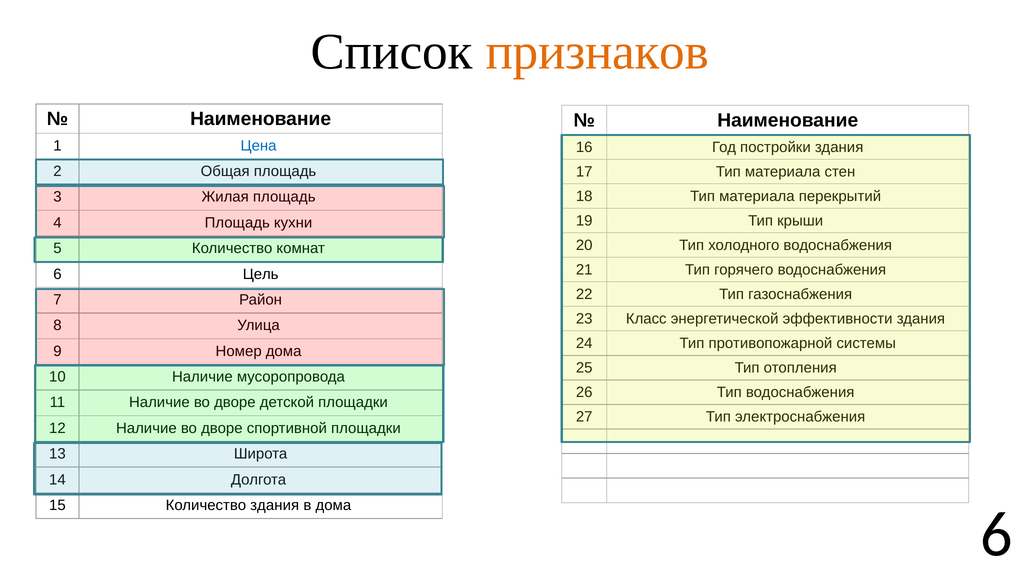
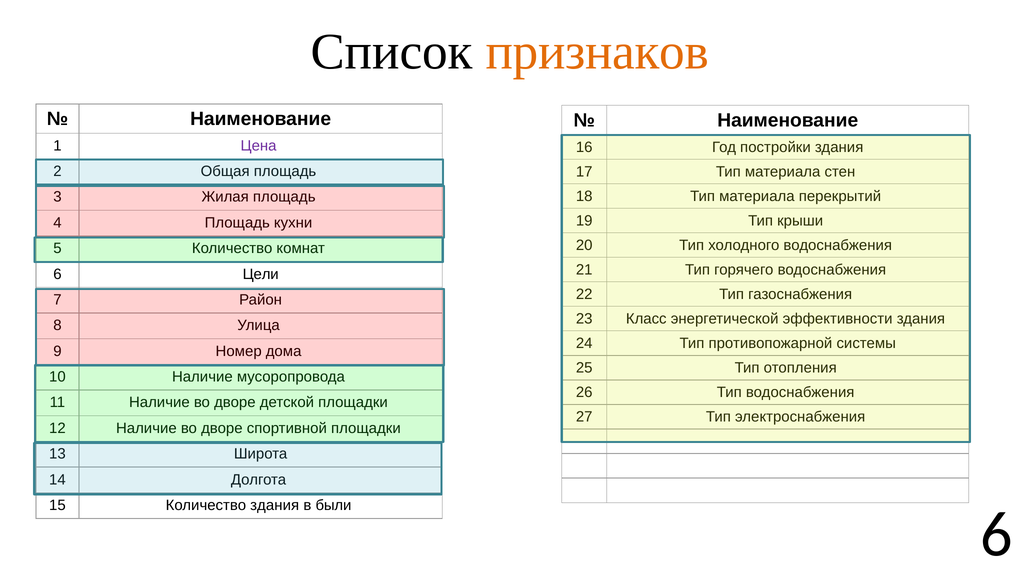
Цена colour: blue -> purple (259, 146)
Цель: Цель -> Цели (261, 274)
в дома: дома -> были (333, 505)
